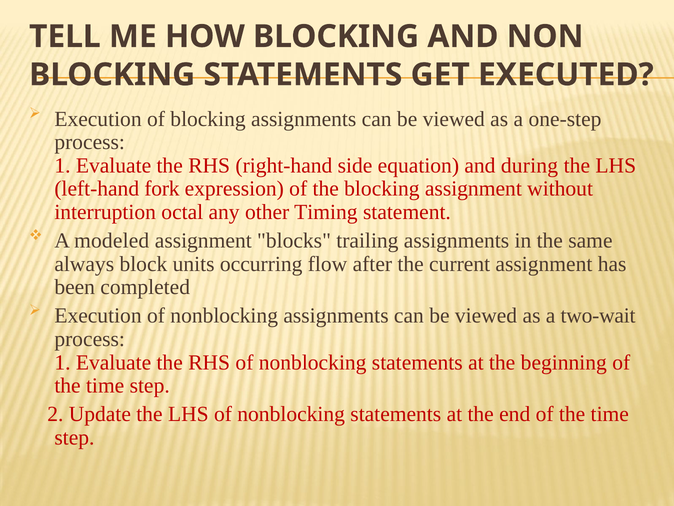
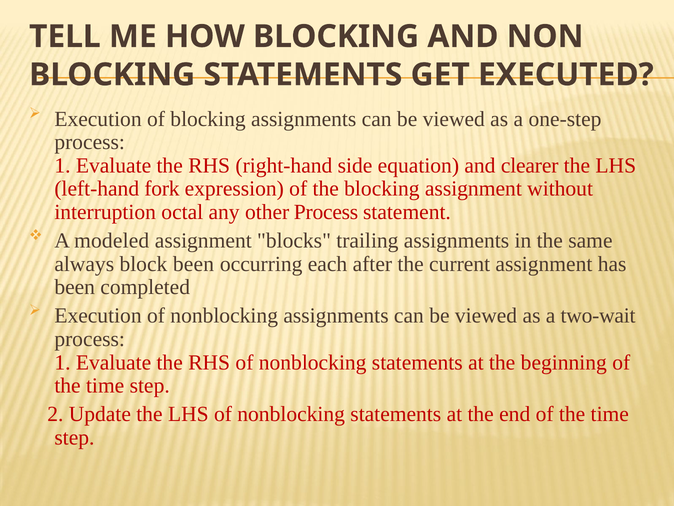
during: during -> clearer (530, 165)
other Timing: Timing -> Process (326, 212)
block units: units -> been (193, 264)
flow: flow -> each (328, 264)
